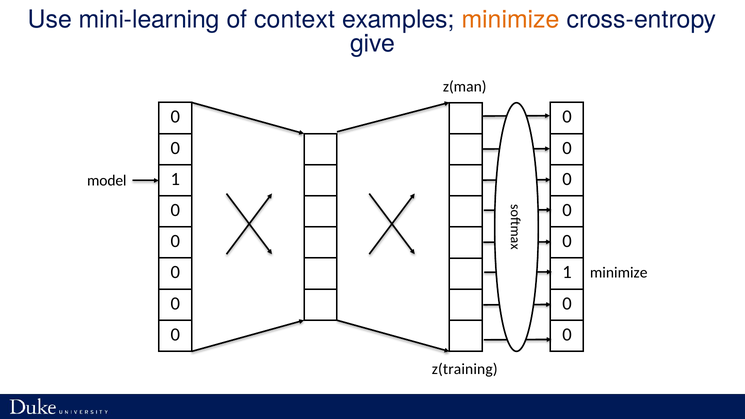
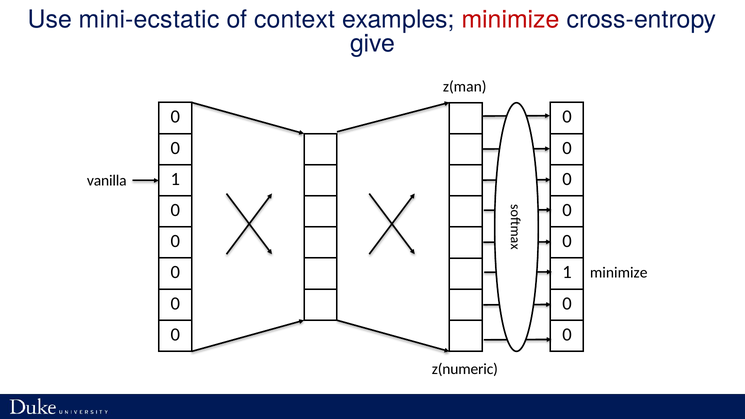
mini-learning: mini-learning -> mini-ecstatic (149, 20)
minimize colour: orange -> red (511, 20)
model: model -> vanilla (107, 181)
z(training: z(training -> z(numeric (465, 369)
